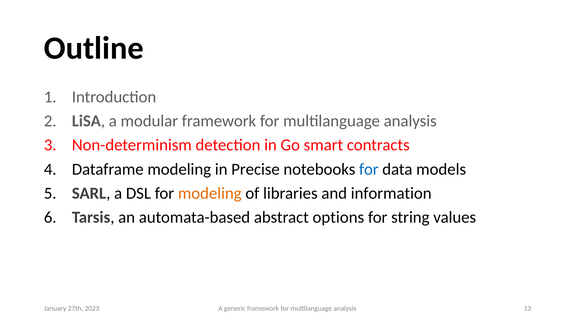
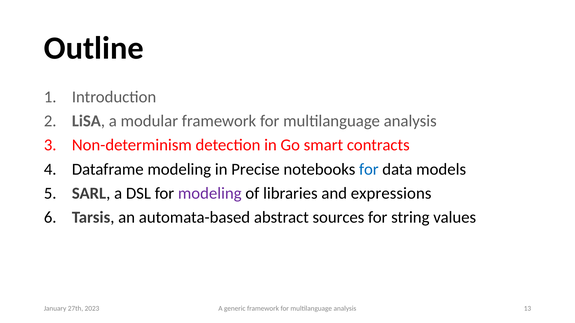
modeling colour: orange -> purple (210, 193)
information: information -> expressions (391, 193)
options: options -> sources (338, 218)
